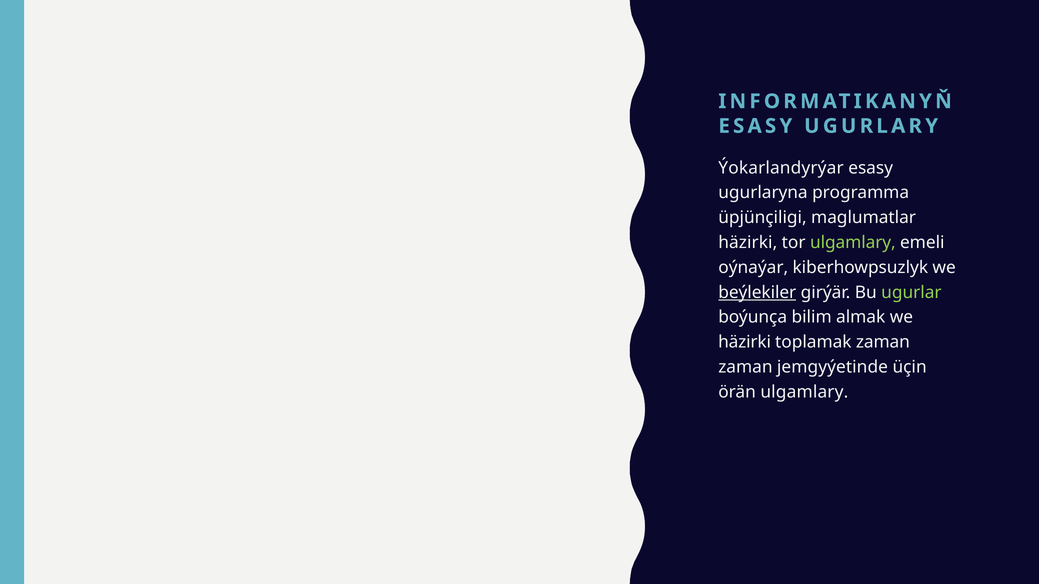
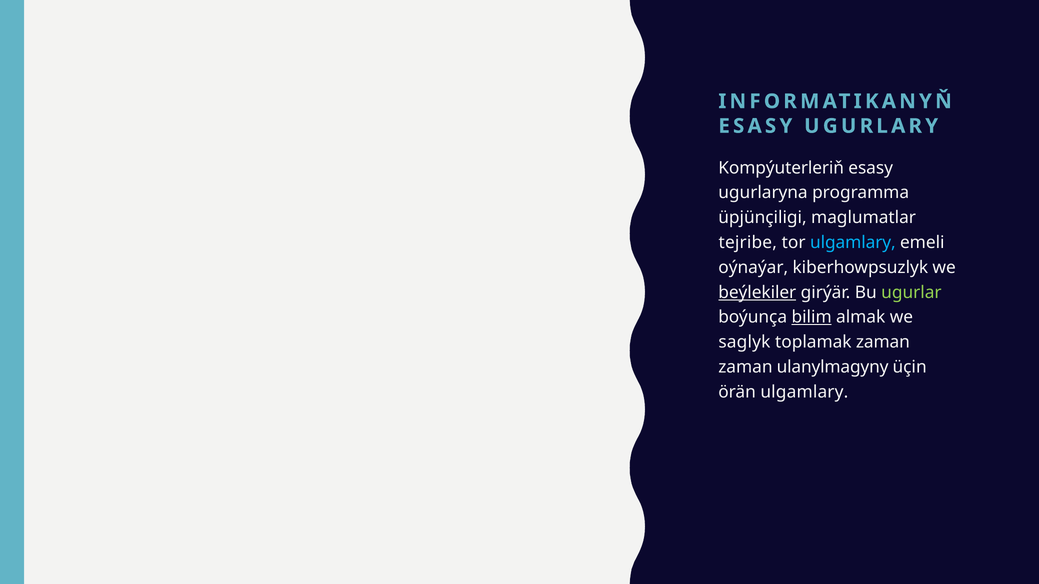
Ýokarlandyrýar: Ýokarlandyrýar -> Kompýuterleriň (781, 168)
häzirki: häzirki -> tejribe (748, 243)
ulgamlary colour: light green -> light blue (853, 243)
bilim underline: none -> present (812, 317)
häzirki: häzirki -> saglyk (744, 342)
jemgyýetinde: jemgyýetinde -> ulanylmagyny (833, 367)
